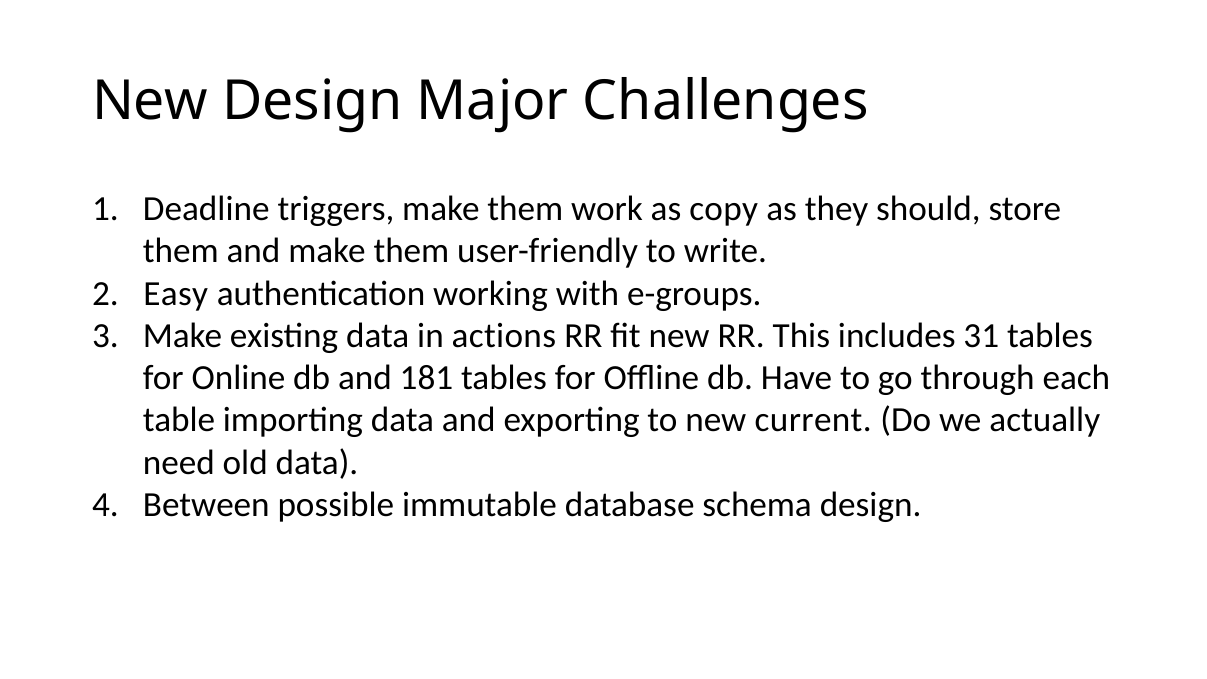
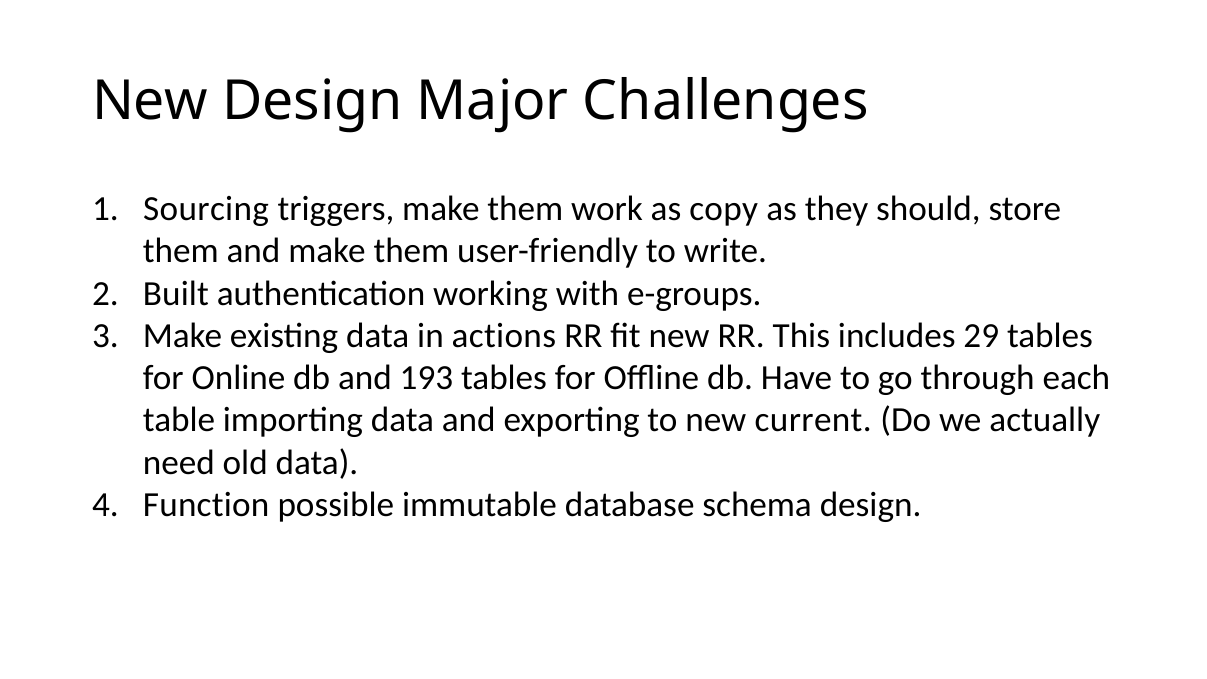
Deadline: Deadline -> Sourcing (206, 209)
Easy: Easy -> Built (176, 293)
31: 31 -> 29 (981, 336)
181: 181 -> 193 (426, 378)
Between: Between -> Function (206, 505)
